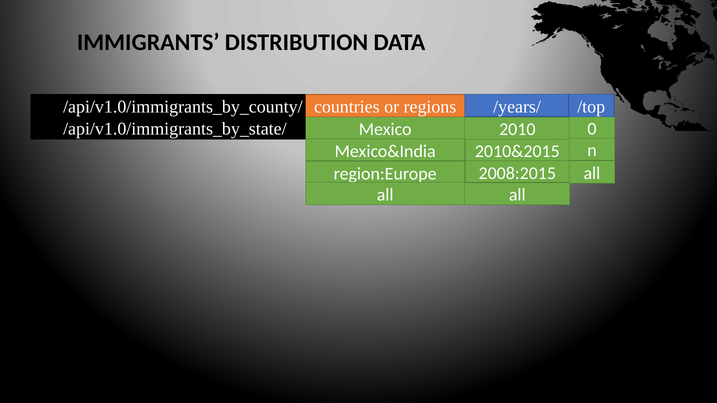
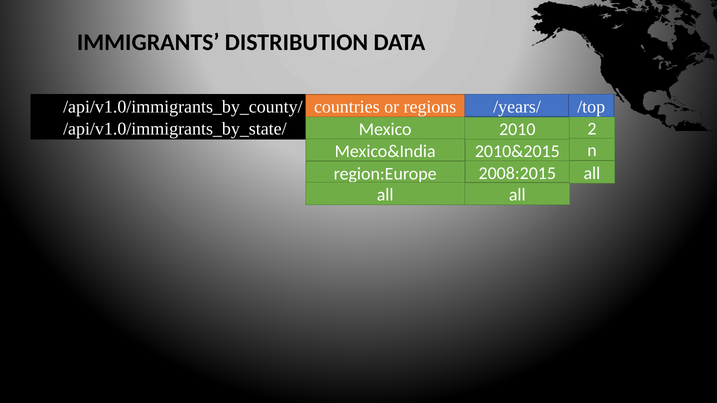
0: 0 -> 2 (592, 129)
